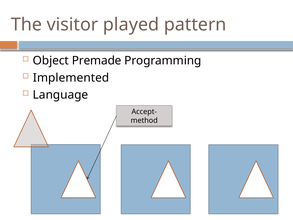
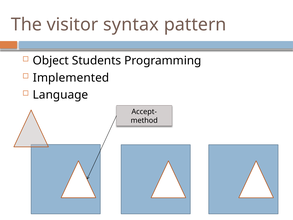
played: played -> syntax (131, 25)
Premade: Premade -> Students (97, 61)
